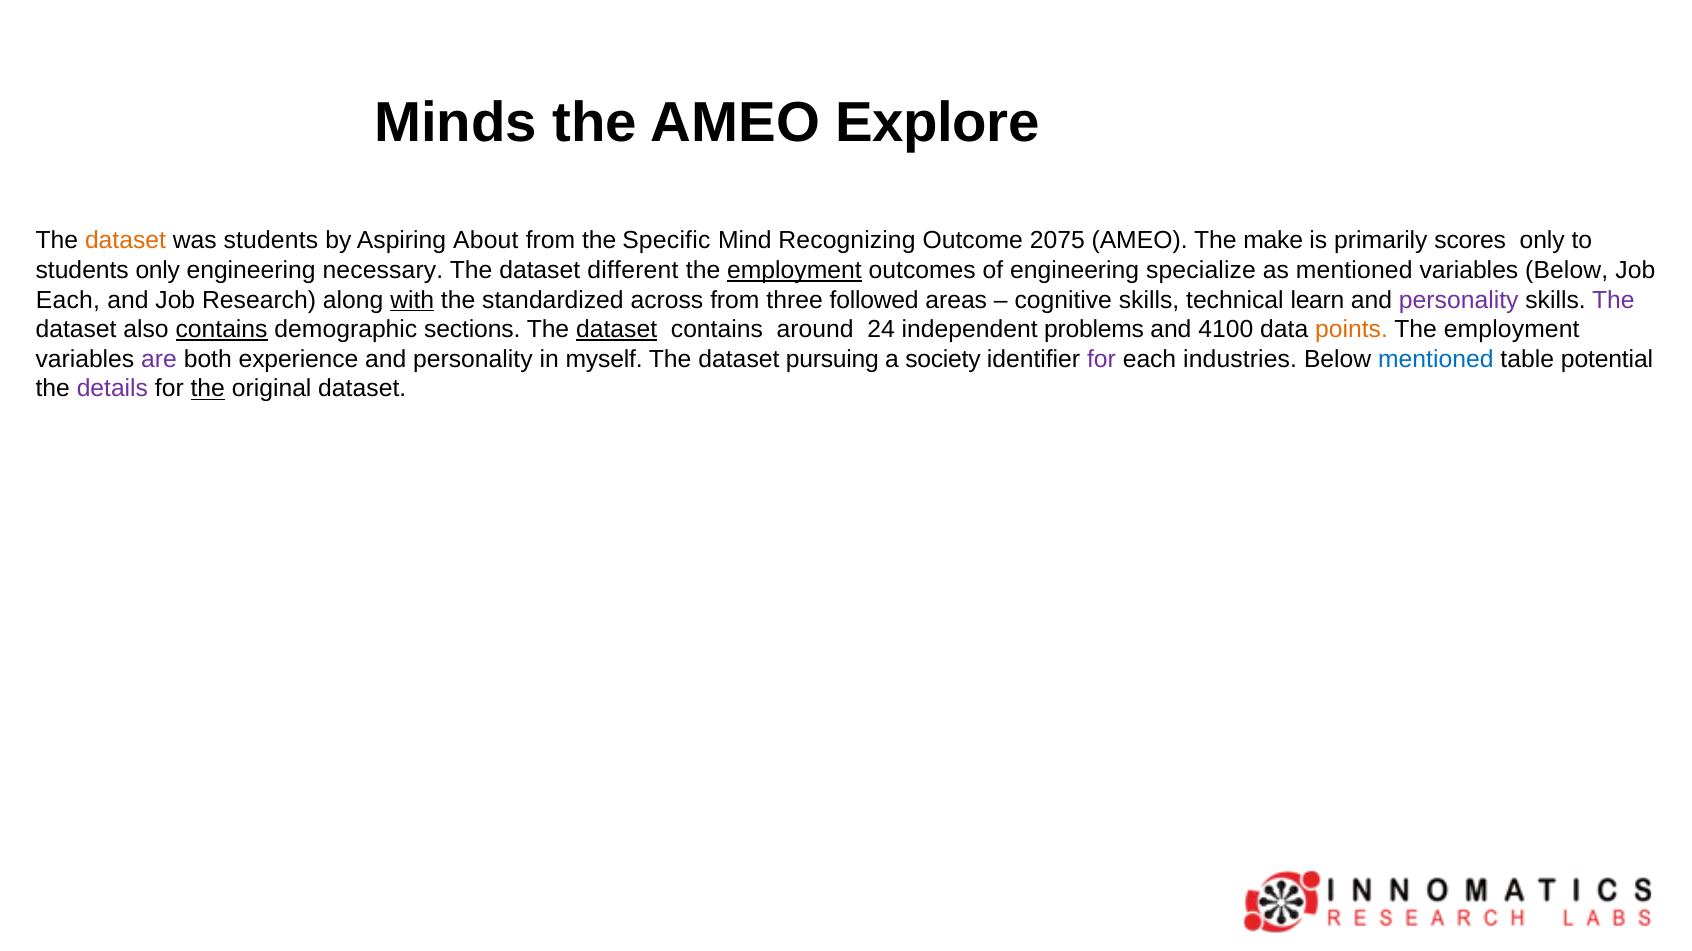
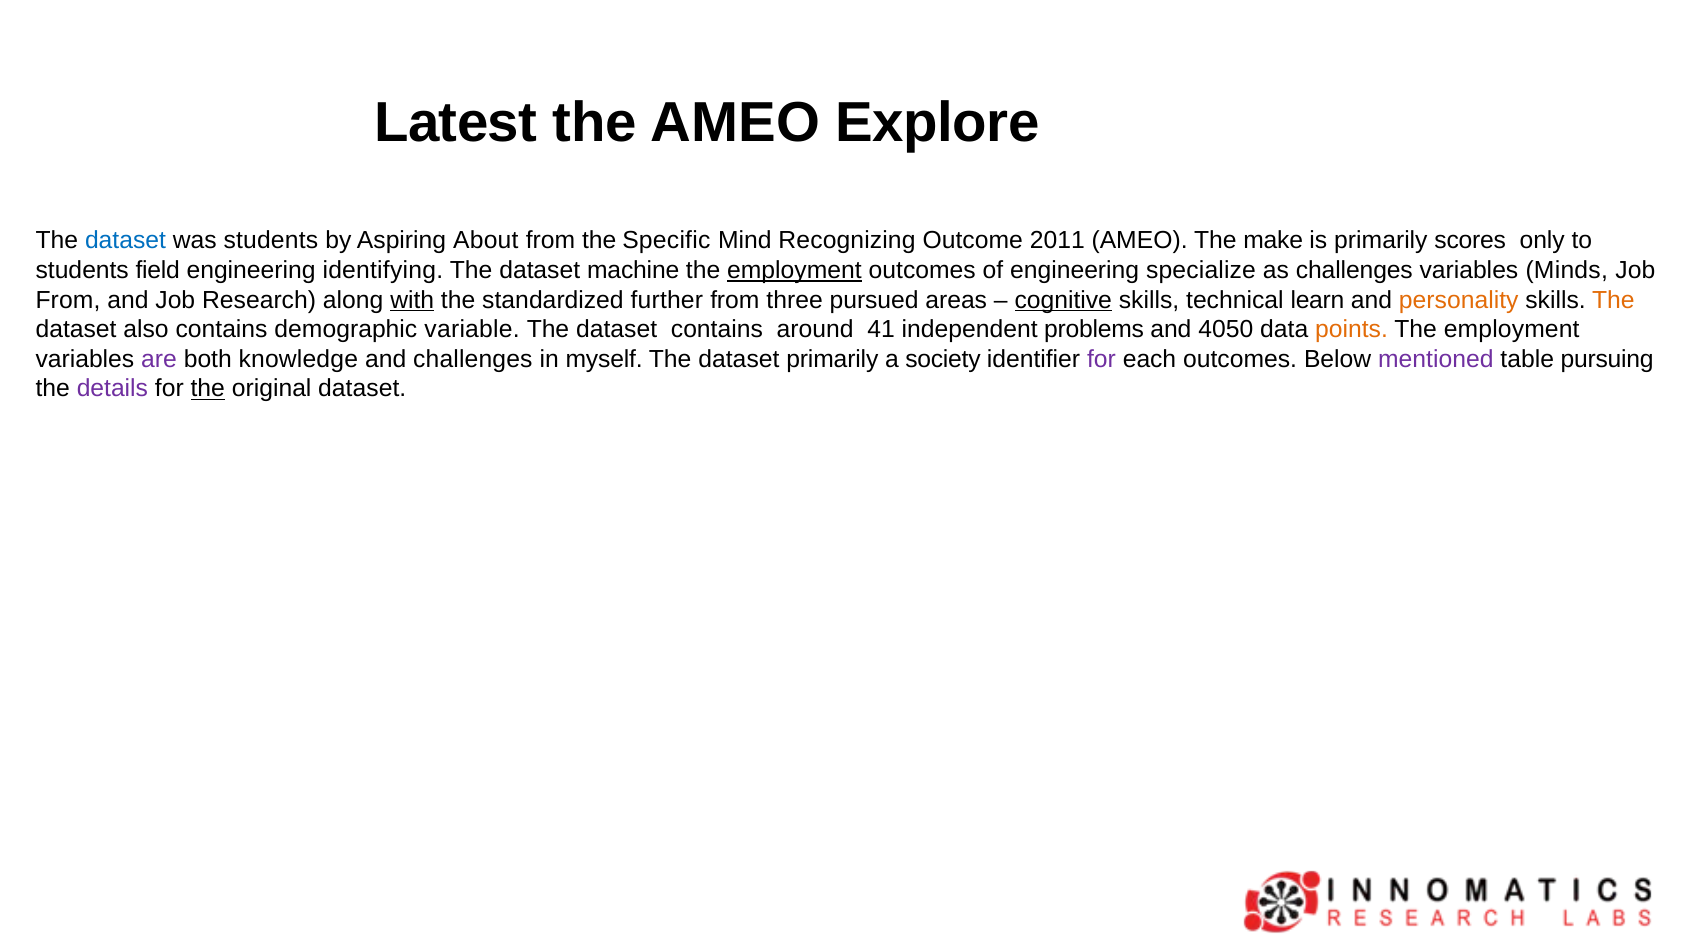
Minds: Minds -> Latest (456, 123)
dataset colour: orange -> blue (125, 241)
2075: 2075 -> 2011 (1057, 241)
students only: only -> field (158, 270)
necessary: necessary -> identifying (383, 270)
different: different -> machine (633, 270)
as mentioned: mentioned -> challenges (1354, 270)
variables Below: Below -> Minds (1567, 270)
Each: Each -> From (68, 300)
across: across -> further (667, 300)
followed: followed -> pursued (874, 300)
cognitive underline: none -> present (1063, 300)
personality colour: purple -> orange (1459, 300)
The colour: purple -> orange (1613, 300)
contains underline: present -> none (222, 330)
sections: sections -> variable (472, 330)
dataset underline: present -> none (617, 330)
24: 24 -> 41 (881, 330)
4100: 4100 -> 4050 (1226, 330)
experience: experience -> knowledge (298, 359)
personality: personality -> challenges (473, 359)
dataset pursuing: pursuing -> primarily (832, 359)
each industries: industries -> outcomes (1240, 359)
mentioned colour: blue -> purple (1436, 359)
potential: potential -> pursuing (1607, 359)
